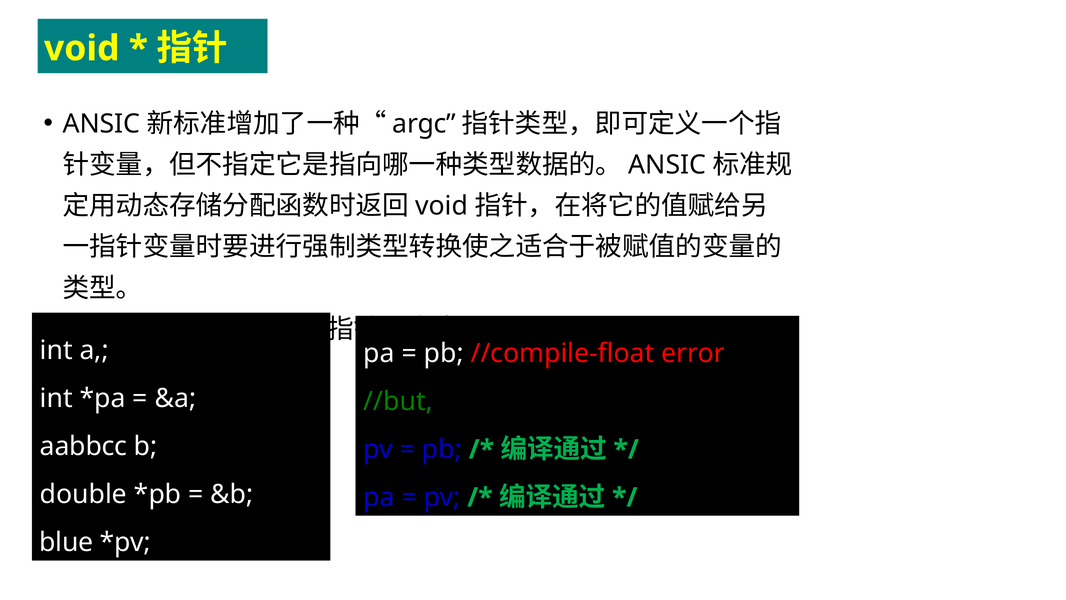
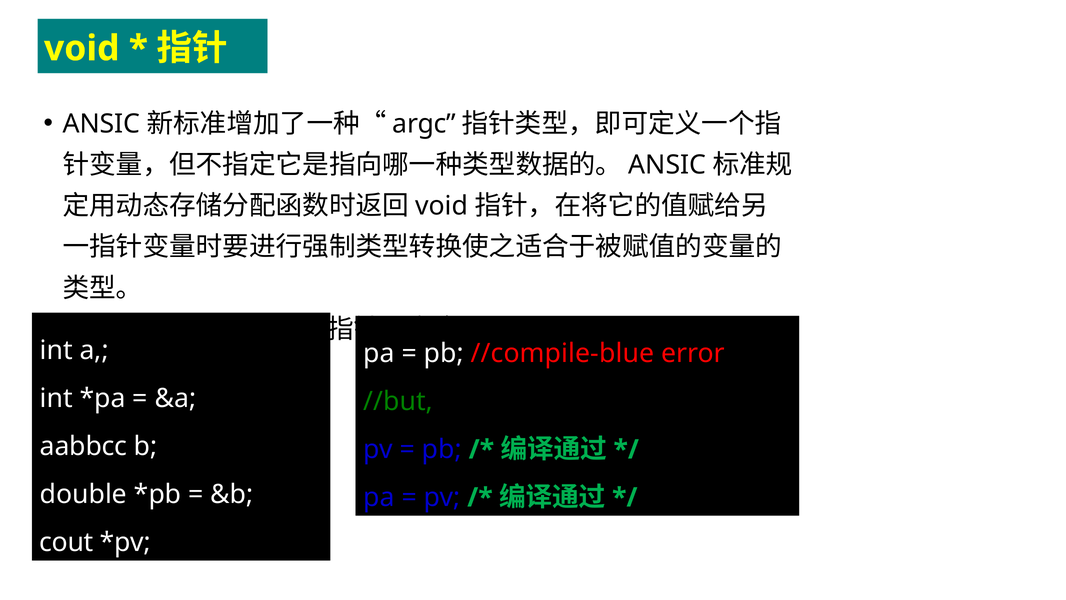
//compile-float: //compile-float -> //compile-blue (562, 353)
blue: blue -> cout (66, 542)
